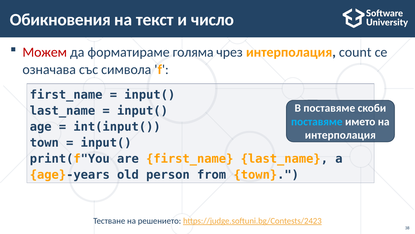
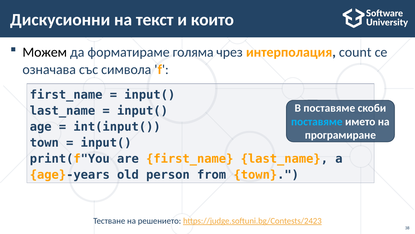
Обикновения: Обикновения -> Дискусионни (60, 20)
число: число -> които (212, 20)
Можем colour: red -> black (45, 52)
интерполация: интерполация -> програмиране (340, 135)
